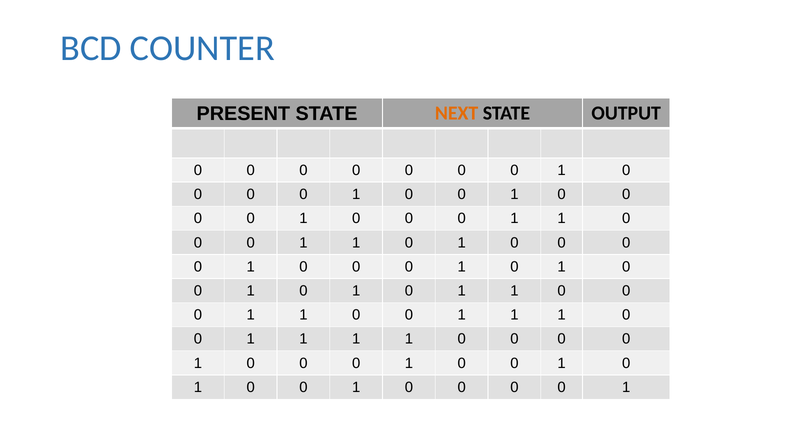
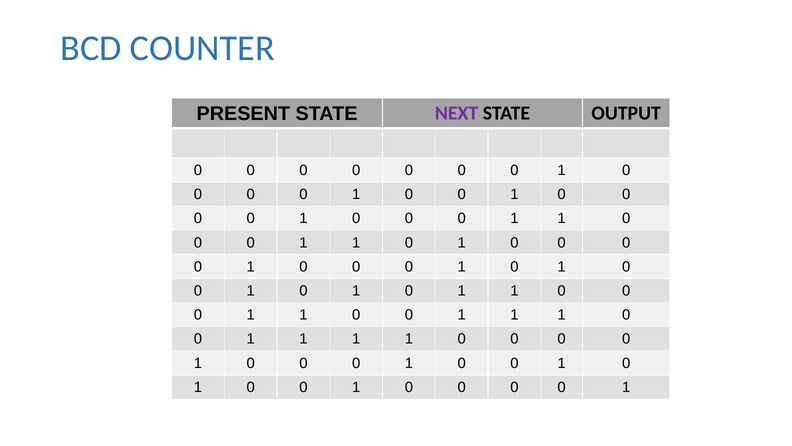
NEXT colour: orange -> purple (457, 113)
